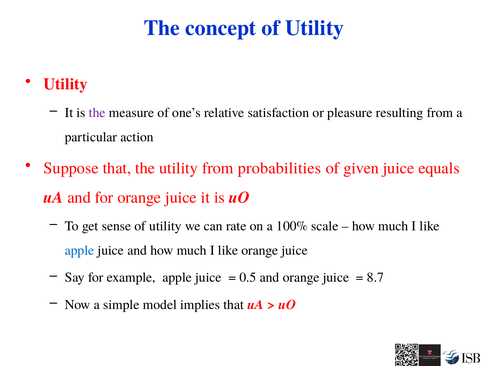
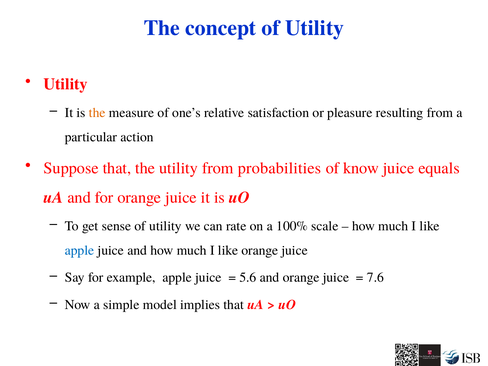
the colour: purple -> orange (97, 113)
given: given -> know (361, 168)
0.5: 0.5 -> 5.6 (248, 277)
8.7: 8.7 -> 7.6 (375, 277)
